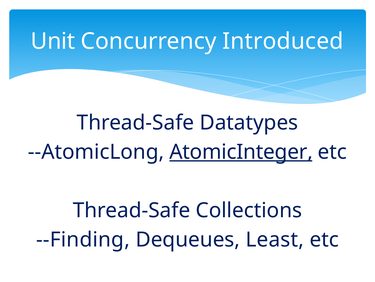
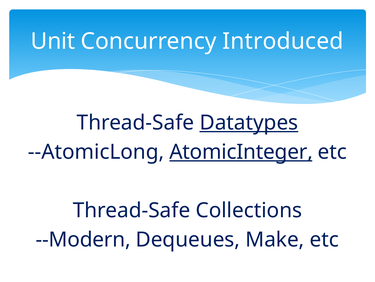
Datatypes underline: none -> present (249, 122)
--Finding: --Finding -> --Modern (83, 239)
Least: Least -> Make (275, 239)
